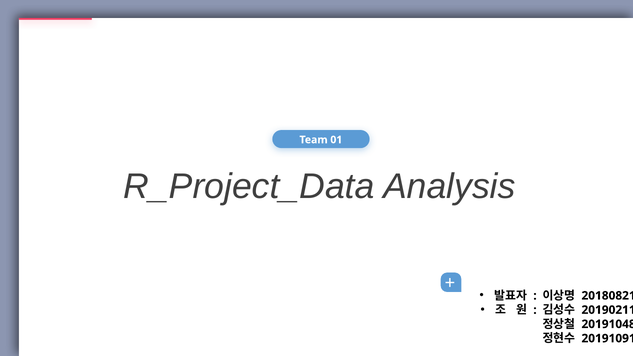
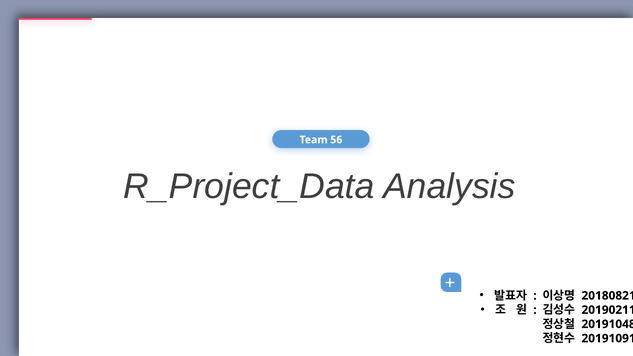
01: 01 -> 56 (336, 140)
